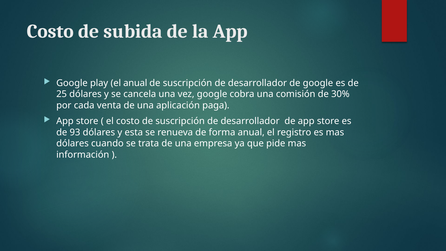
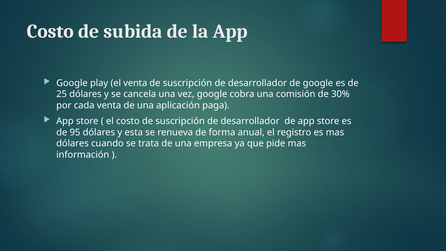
el anual: anual -> venta (135, 83)
93: 93 -> 95 (75, 132)
